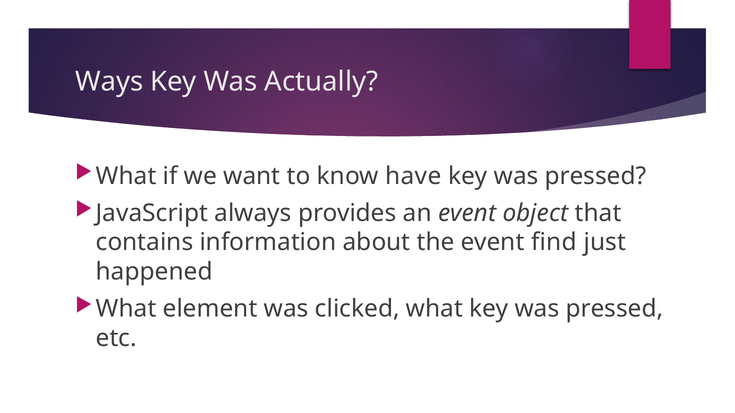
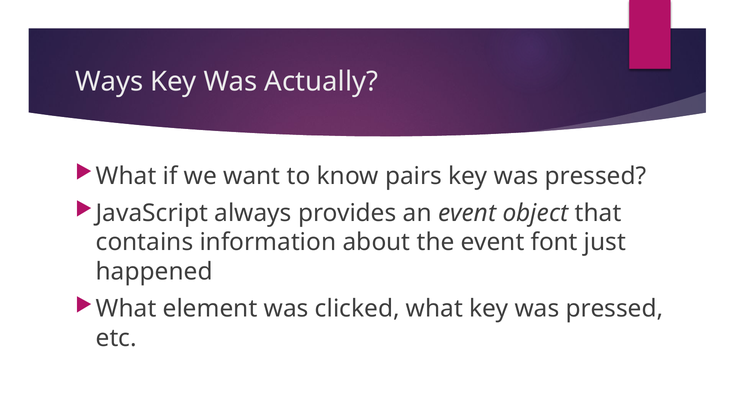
have: have -> pairs (414, 176)
find: find -> font (554, 243)
